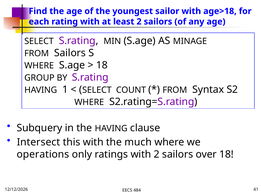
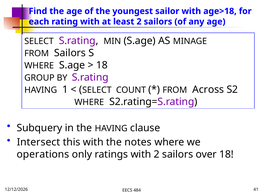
Syntax: Syntax -> Across (208, 90)
much: much -> notes (138, 142)
